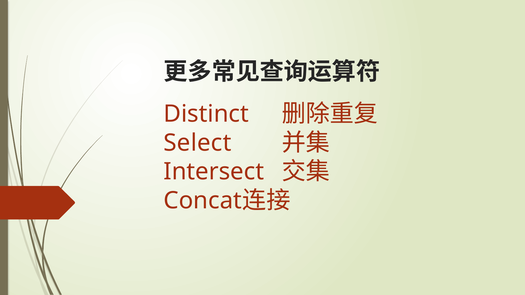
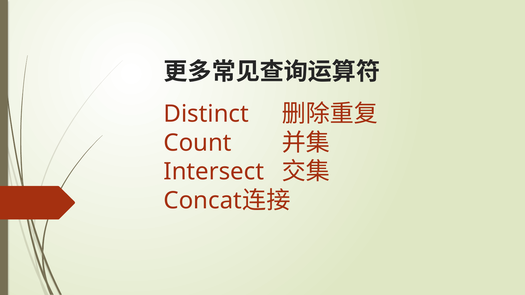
Select: Select -> Count (198, 143)
